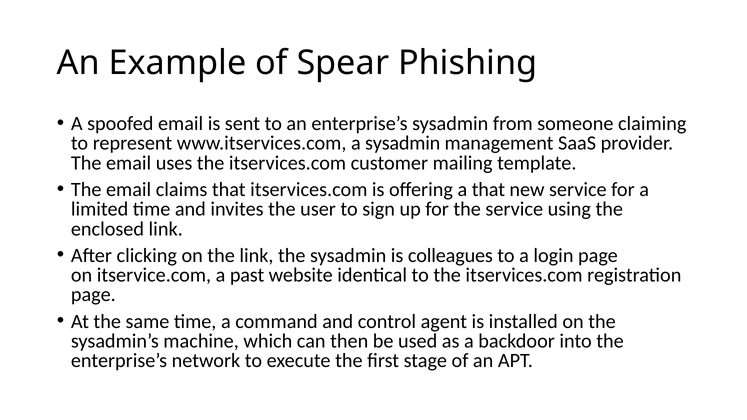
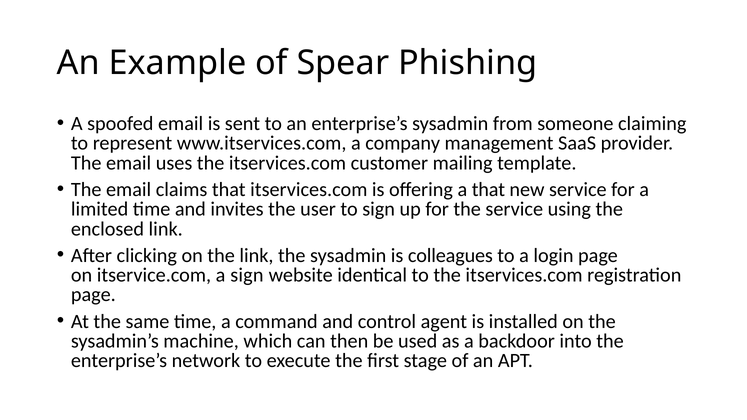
a sysadmin: sysadmin -> company (403, 143)
a past: past -> sign (247, 275)
